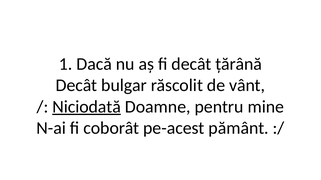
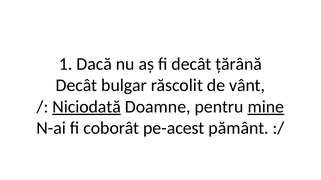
mine underline: none -> present (266, 107)
